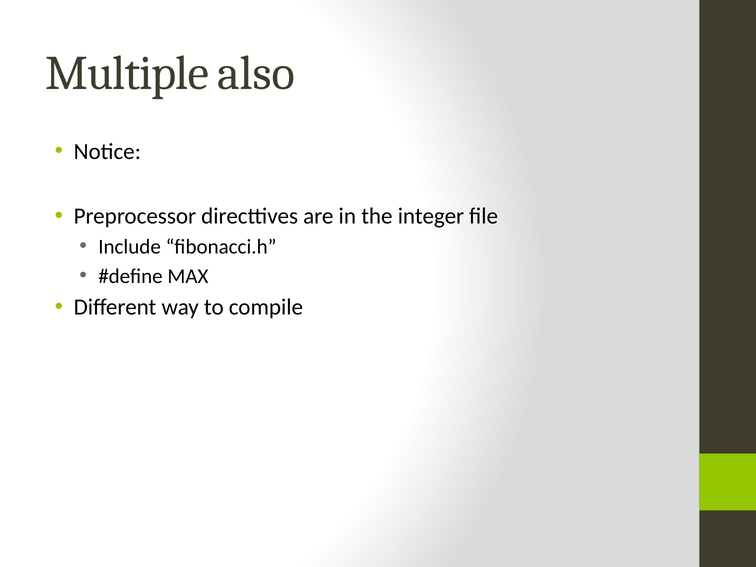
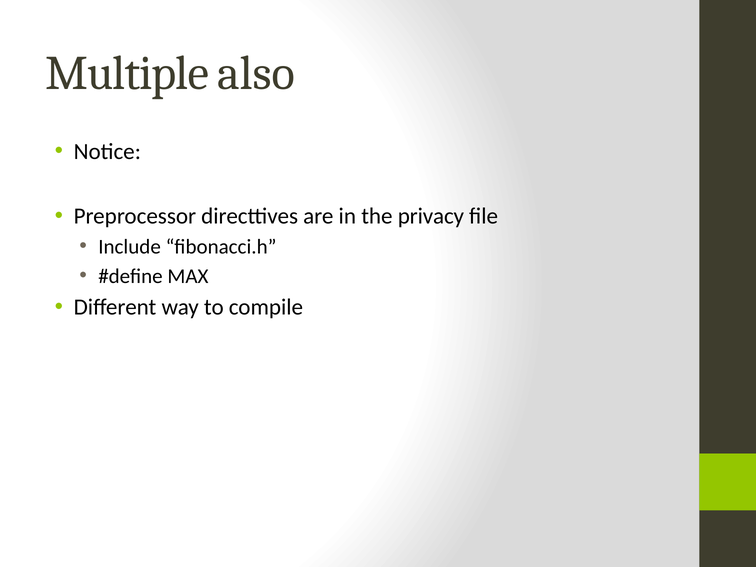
integer: integer -> privacy (431, 216)
